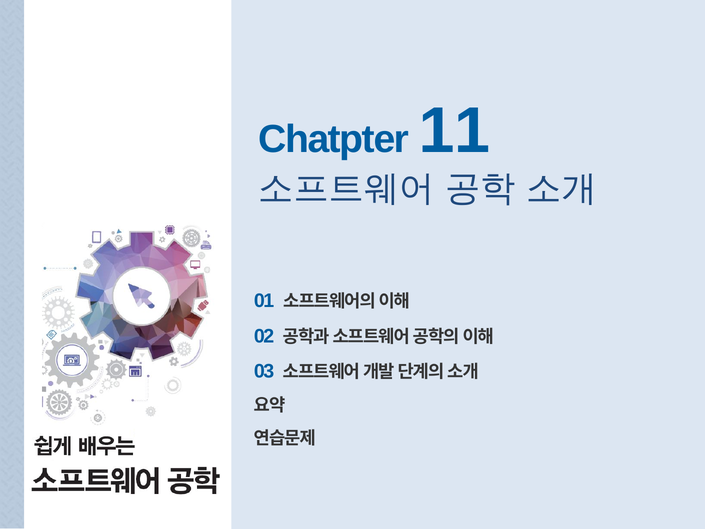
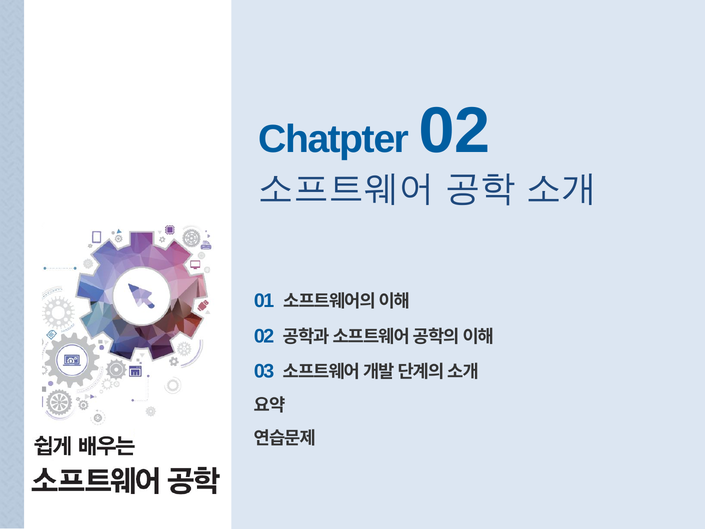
Chatpter 11: 11 -> 02 (455, 131)
